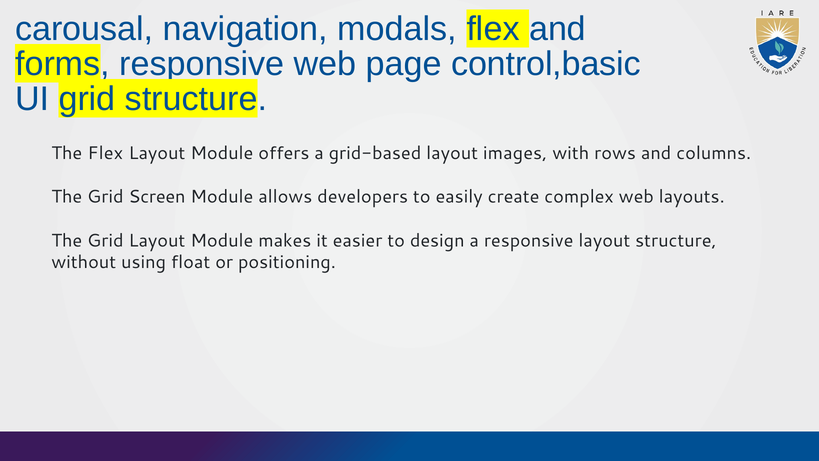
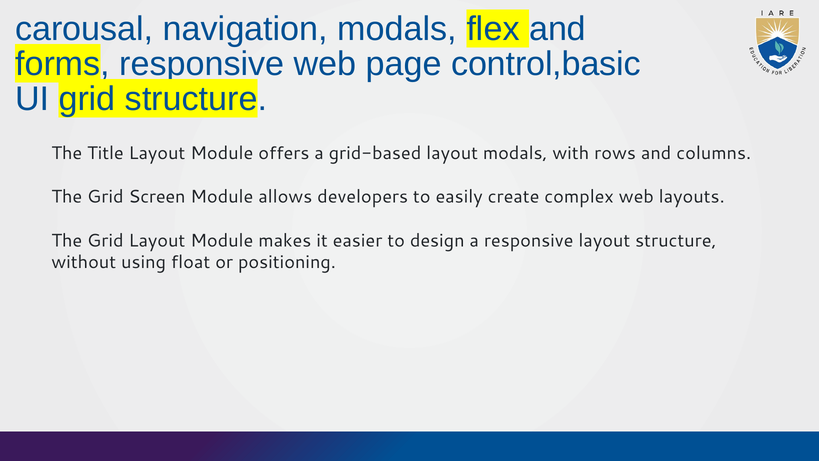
The Flex: Flex -> Title (105, 153)
layout images: images -> modals (515, 153)
